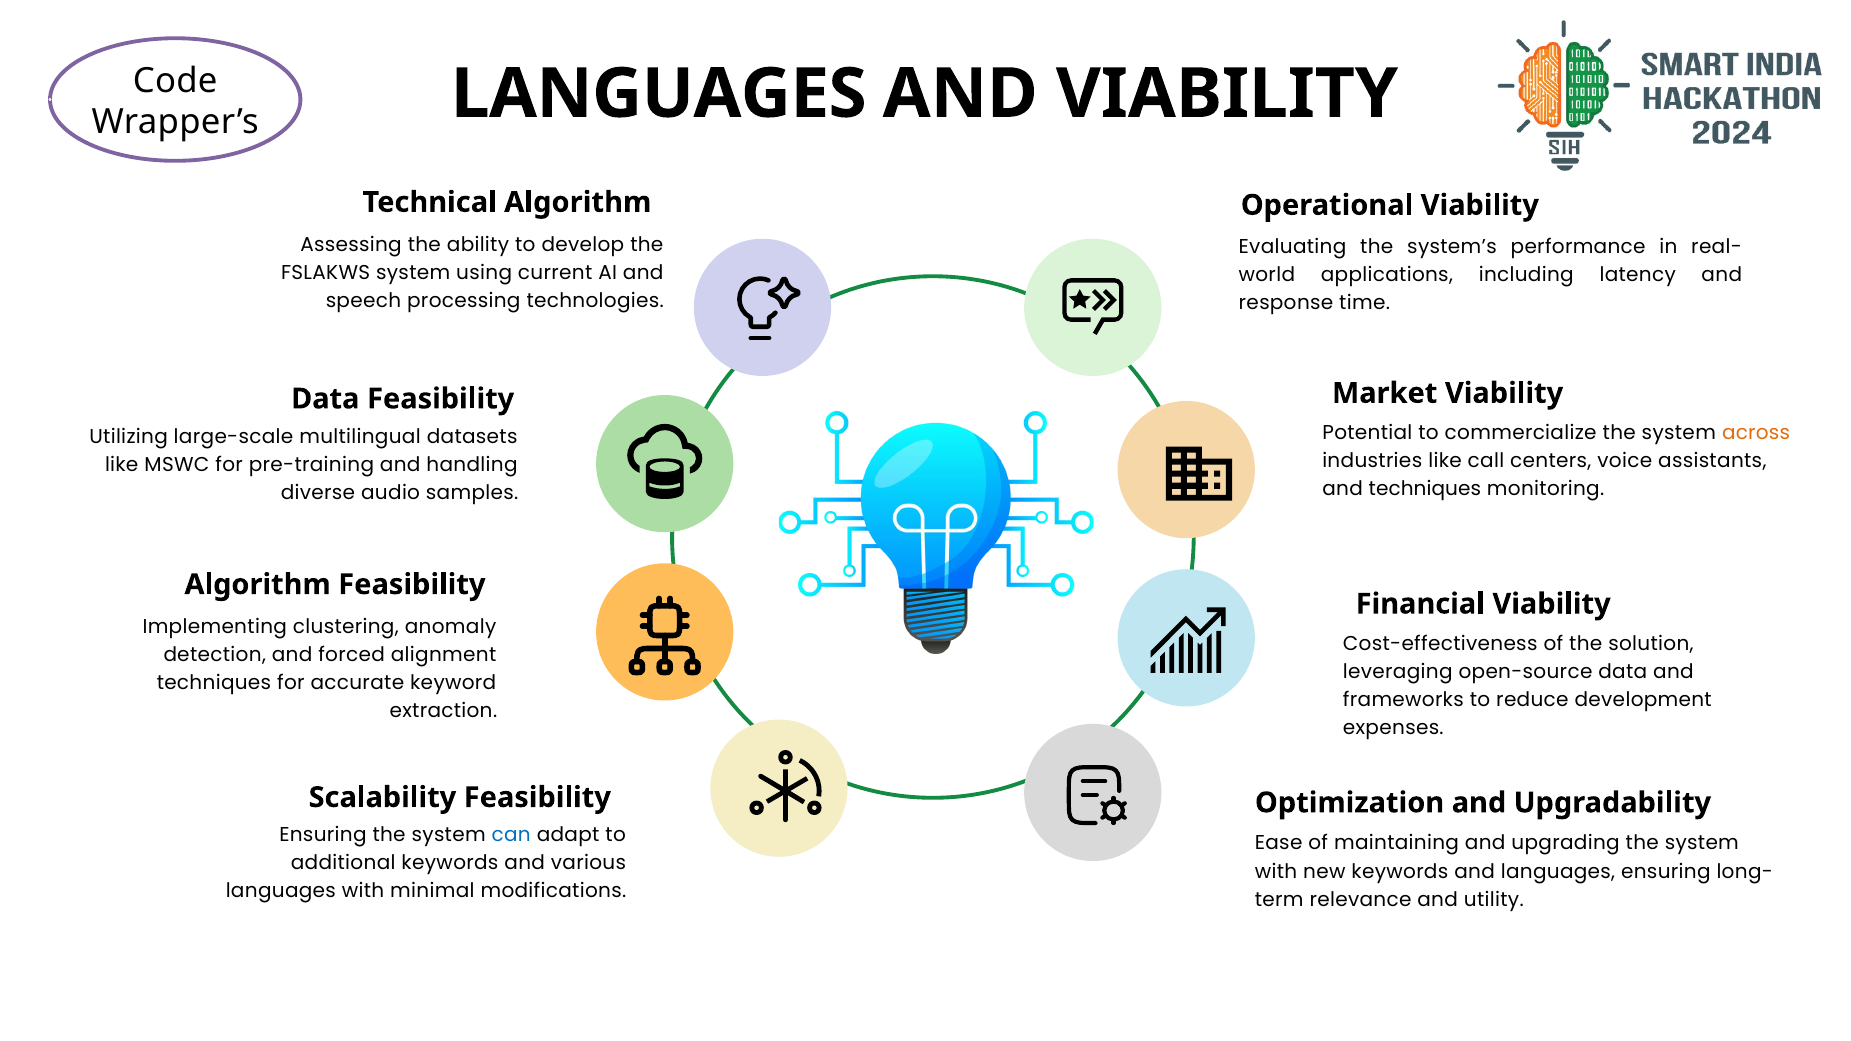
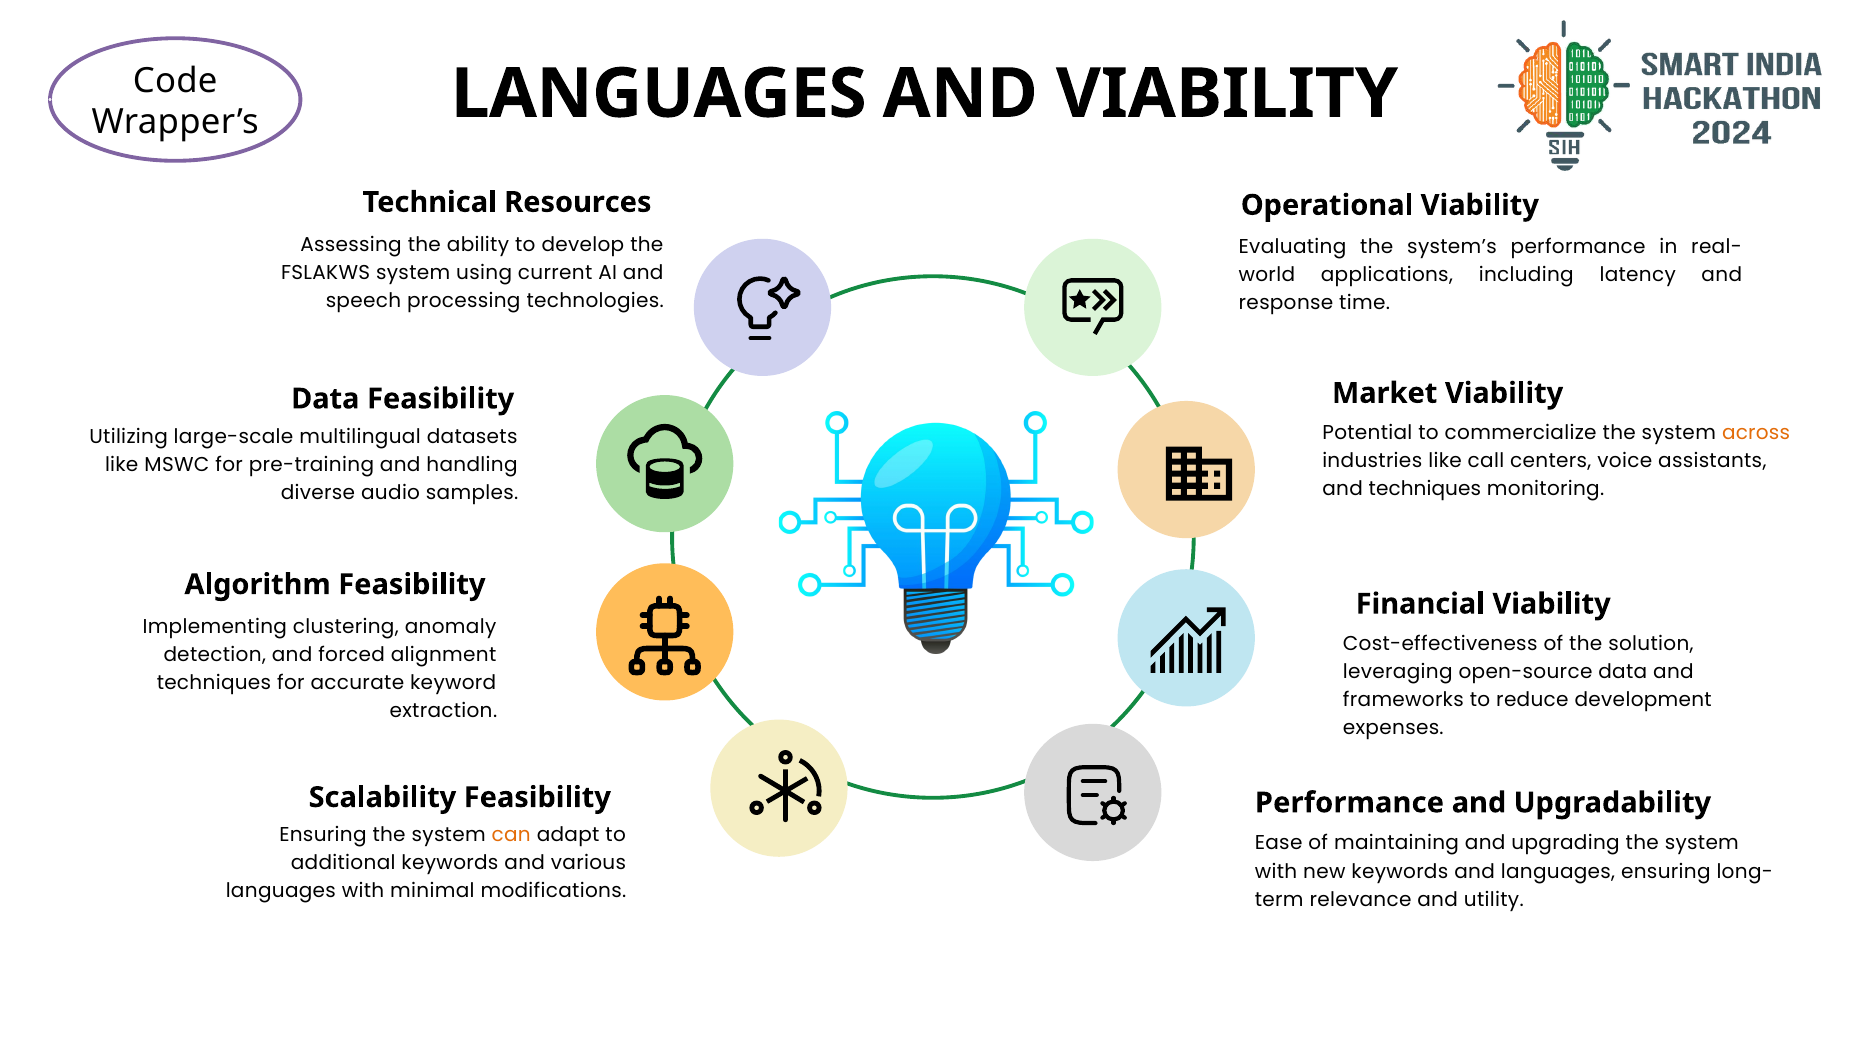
Technical Algorithm: Algorithm -> Resources (578, 202)
Optimization: Optimization -> Performance (1349, 803)
can colour: blue -> orange (511, 835)
